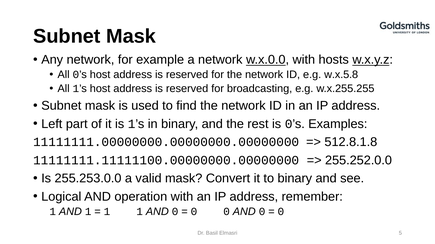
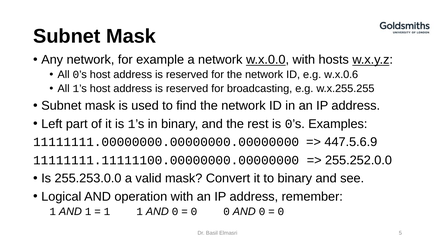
w.x.5.8: w.x.5.8 -> w.x.0.6 (341, 75)
512.8.1.8: 512.8.1.8 -> 447.5.6.9 (351, 142)
